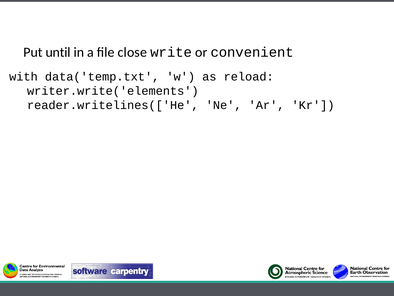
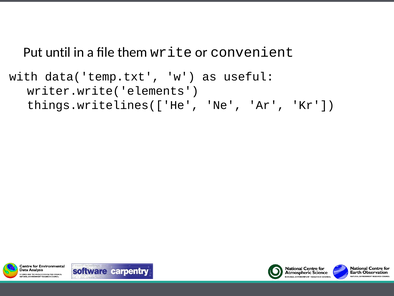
close: close -> them (132, 52)
reload: reload -> useful (249, 76)
reader.writelines(['He: reader.writelines(['He -> things.writelines(['He (113, 105)
